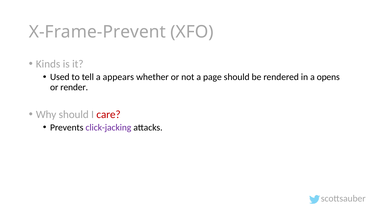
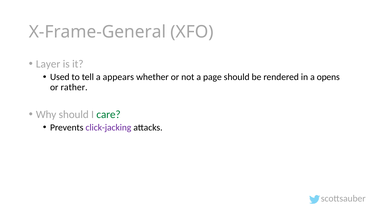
X-Frame-Prevent: X-Frame-Prevent -> X-Frame-General (97, 32)
Kinds: Kinds -> Layer (48, 64)
render: render -> rather (74, 87)
care colour: red -> green (108, 114)
